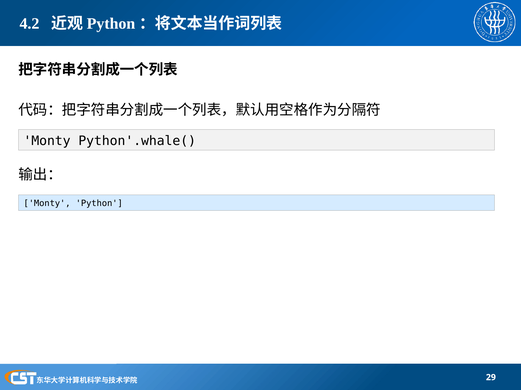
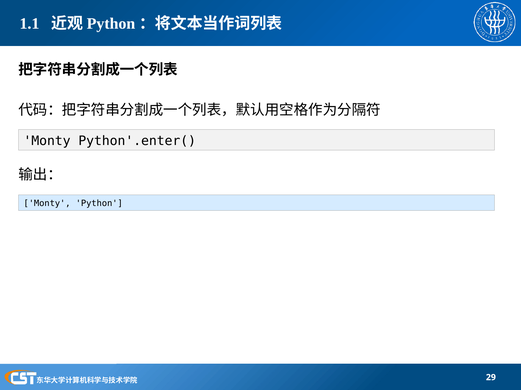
4.2: 4.2 -> 1.1 (29, 24)
Python'.whale(: Python'.whale( -> Python'.enter( (137, 141)
